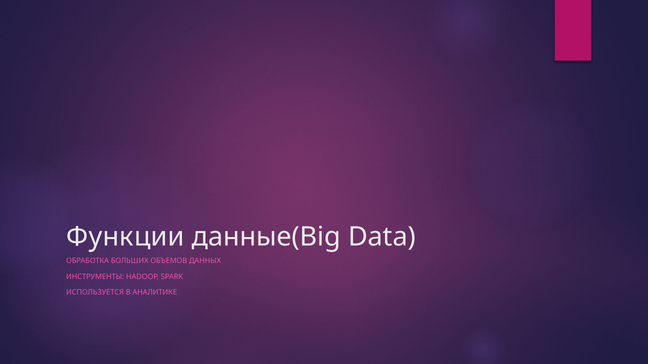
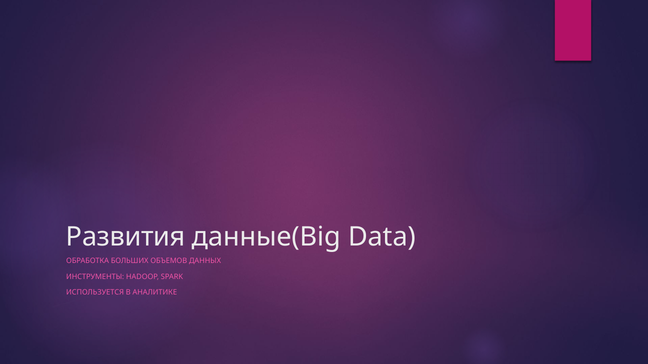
Функции: Функции -> Развития (126, 237)
